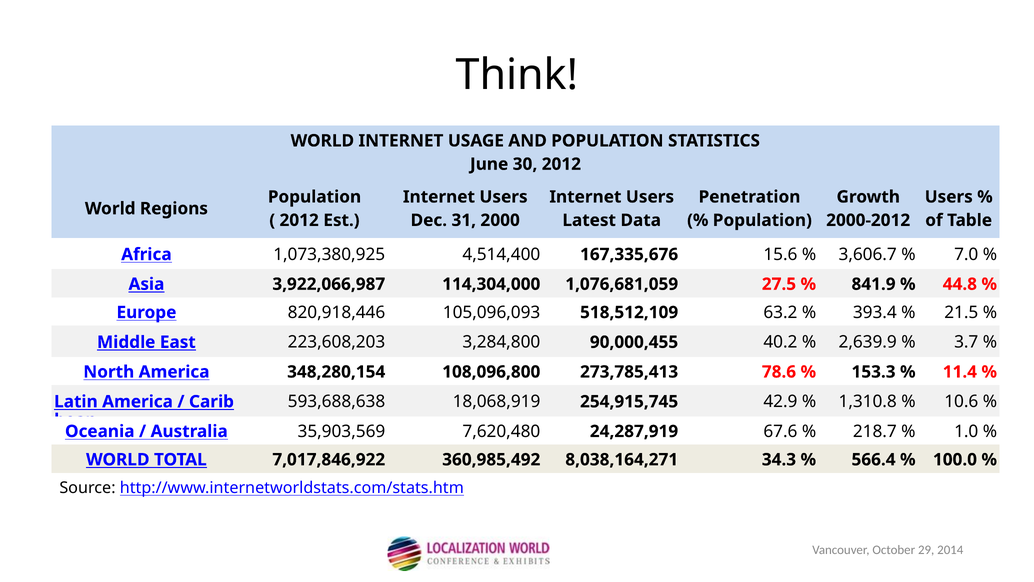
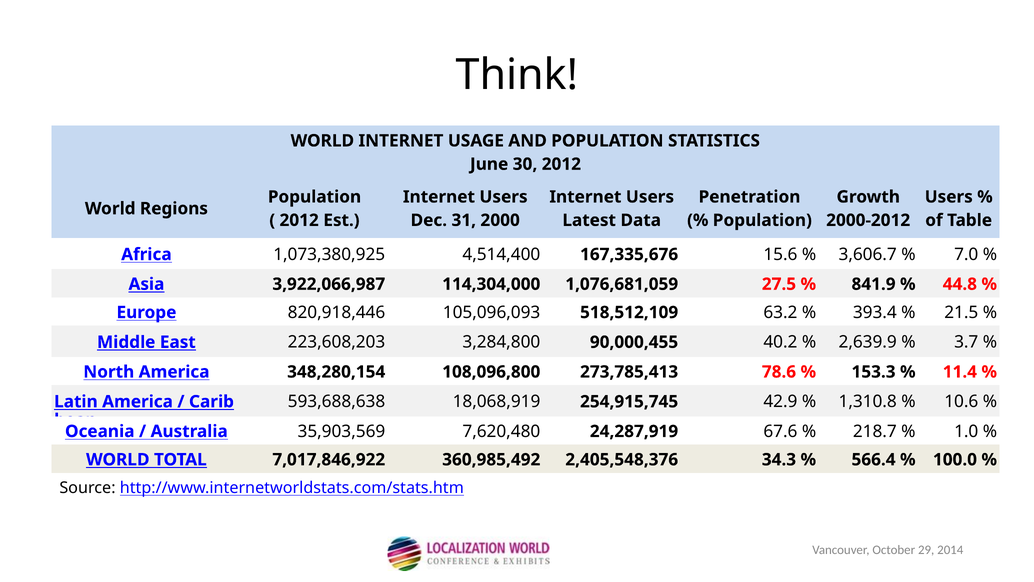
8,038,164,271: 8,038,164,271 -> 2,405,548,376 (622, 459)
